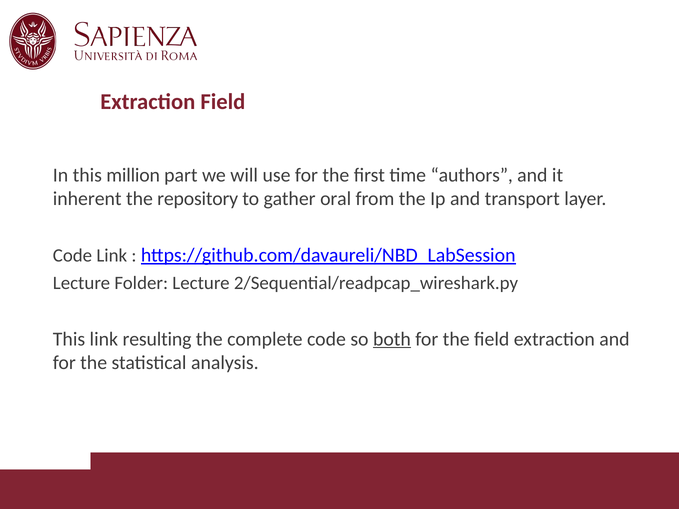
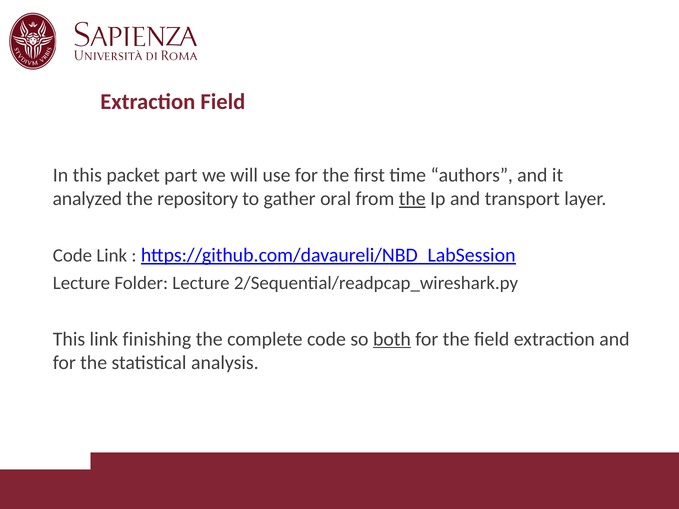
million: million -> packet (133, 175)
inherent: inherent -> analyzed (87, 199)
the underline: none -> present (412, 199)
resulting: resulting -> finishing (157, 339)
